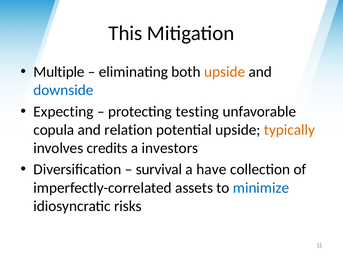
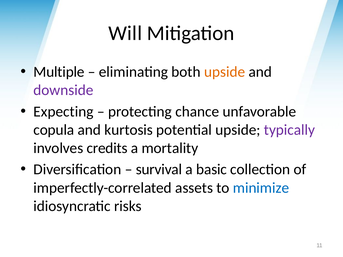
This: This -> Will (125, 33)
downside colour: blue -> purple (63, 90)
testing: testing -> chance (197, 112)
relation: relation -> kurtosis (129, 130)
typically colour: orange -> purple (290, 130)
investors: investors -> mortality (170, 148)
have: have -> basic (212, 170)
